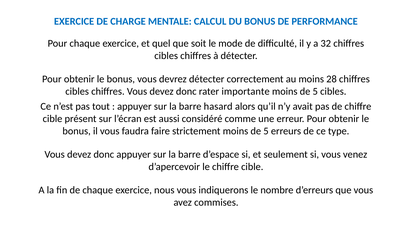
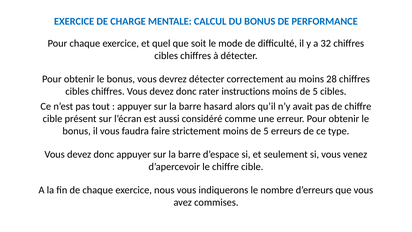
importante: importante -> instructions (246, 91)
